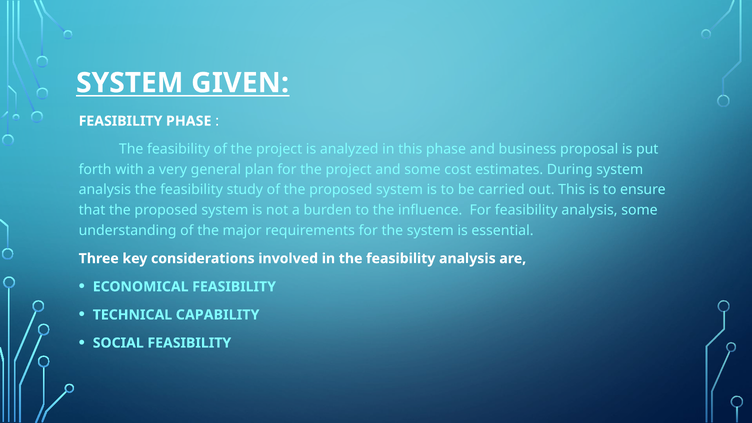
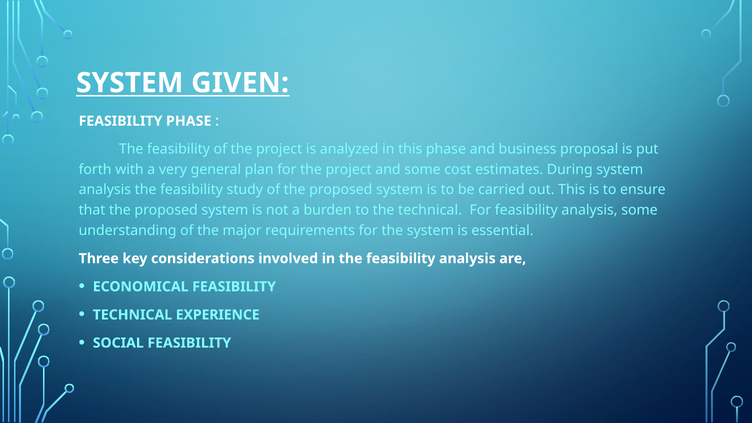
the influence: influence -> technical (430, 210)
CAPABILITY: CAPABILITY -> EXPERIENCE (218, 315)
